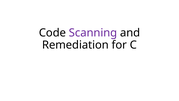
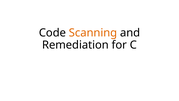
Scanning colour: purple -> orange (93, 33)
